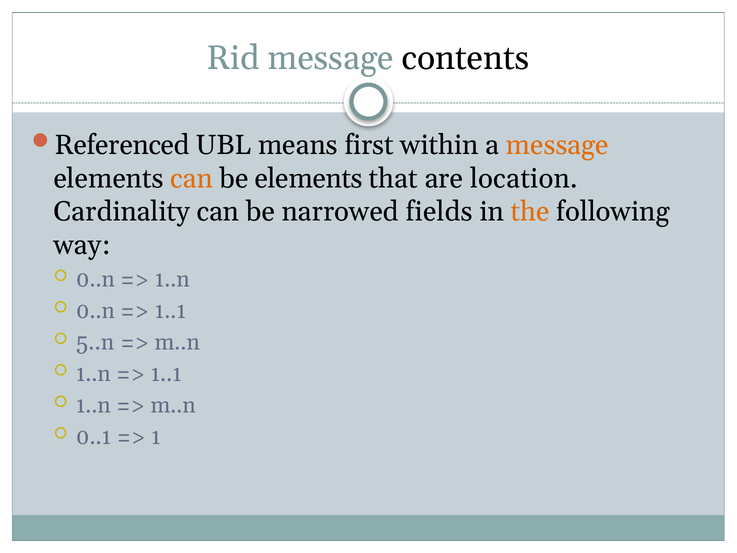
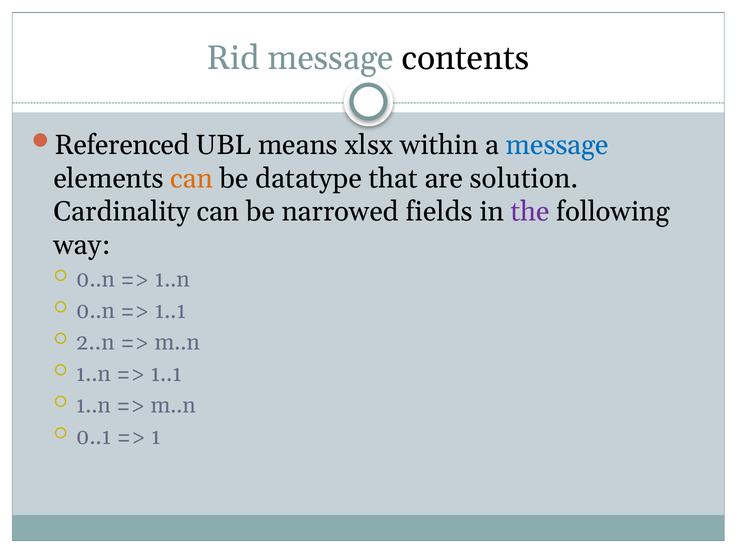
first: first -> xlsx (369, 145)
message colour: orange -> blue (557, 145)
be elements: elements -> datatype (309, 178)
location: location -> solution (524, 178)
the colour: orange -> purple (530, 212)
5..n: 5..n -> 2..n (95, 342)
